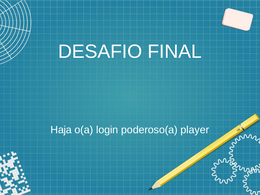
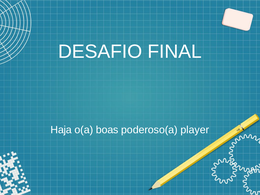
login: login -> boas (107, 130)
